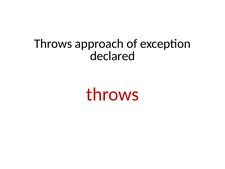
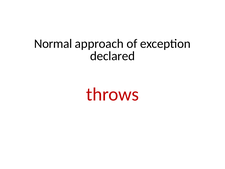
Throws: Throws -> Normal (53, 44)
